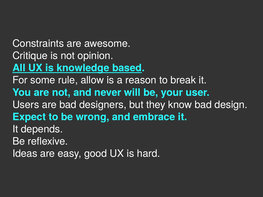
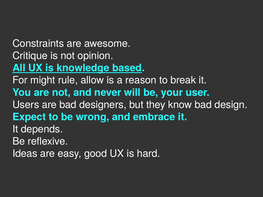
some: some -> might (43, 80)
